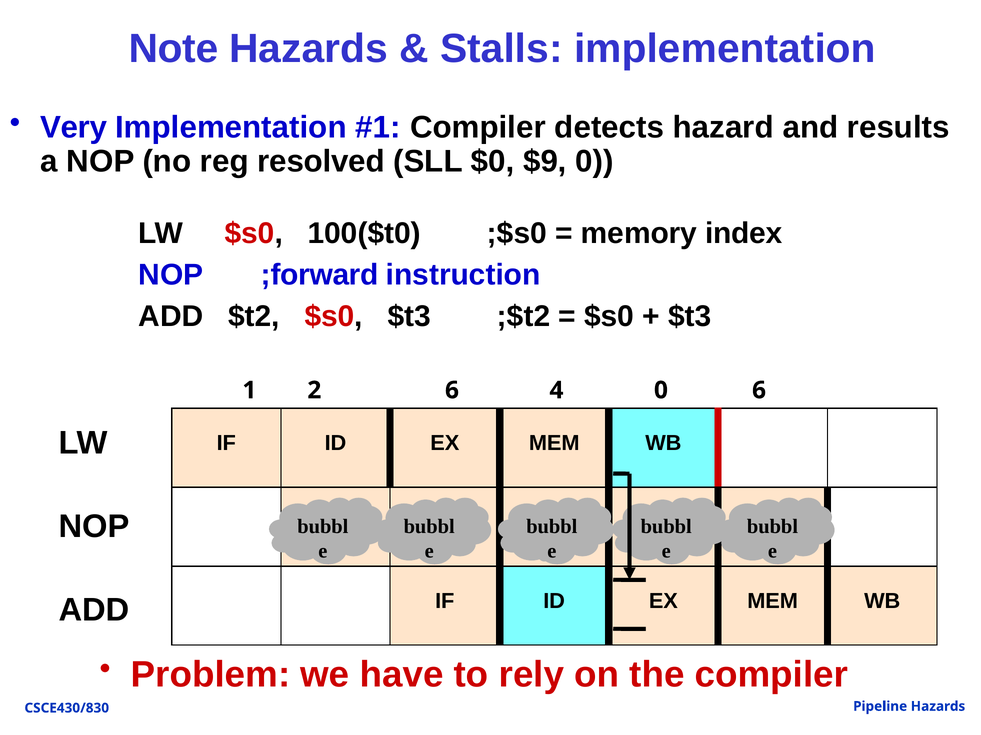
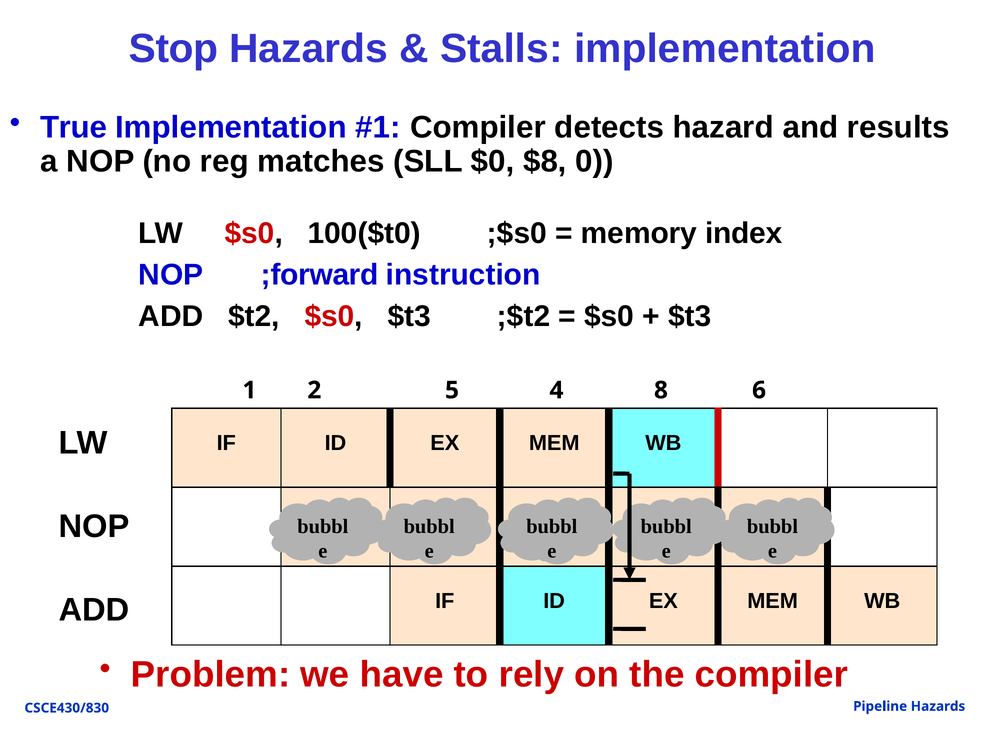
Note: Note -> Stop (174, 49)
Very: Very -> True (74, 128)
resolved: resolved -> matches (321, 162)
$9: $9 -> $8 (545, 162)
2 6: 6 -> 5 (452, 391)
4 0: 0 -> 8 (661, 391)
